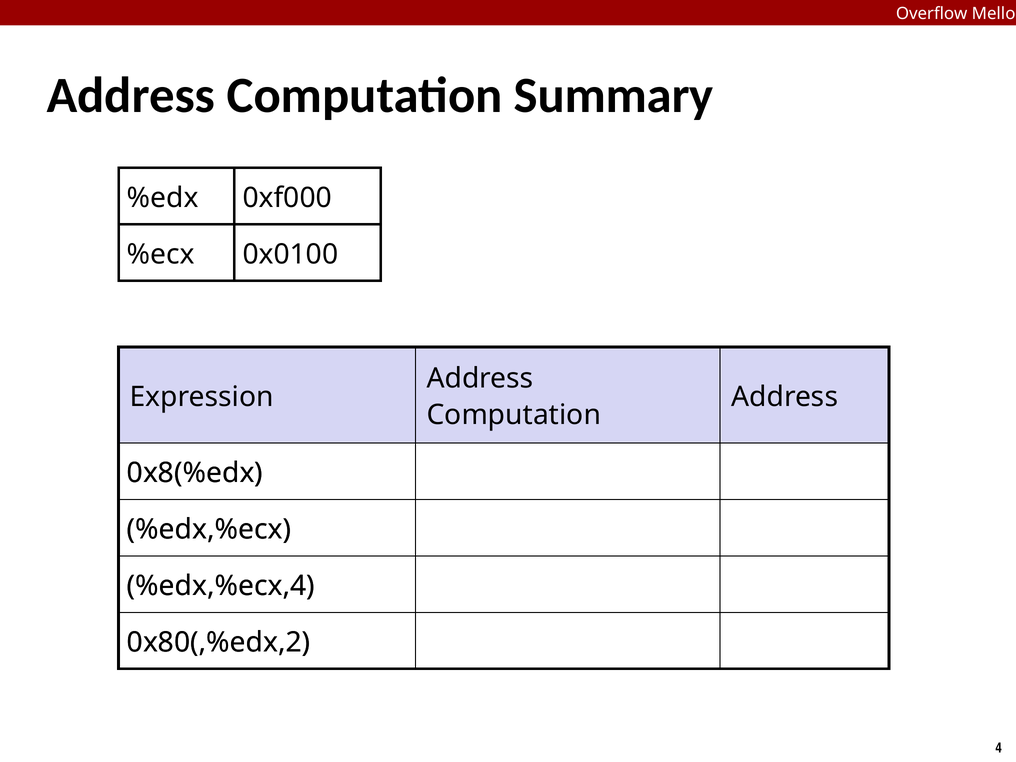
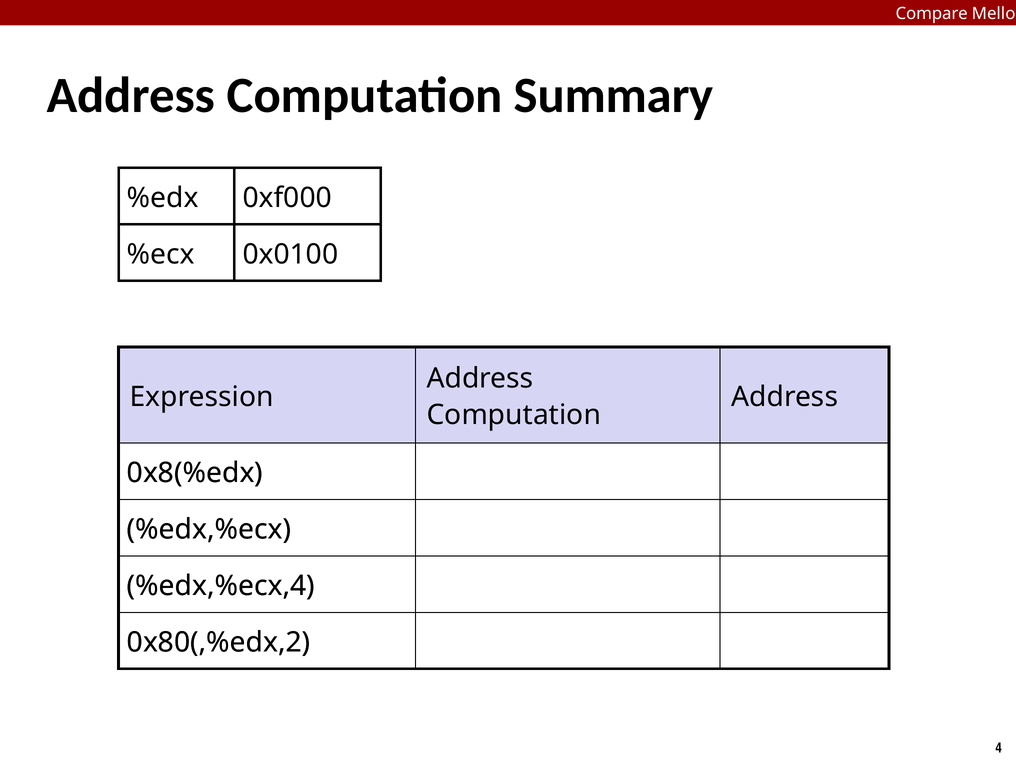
Overflow: Overflow -> Compare (932, 14)
